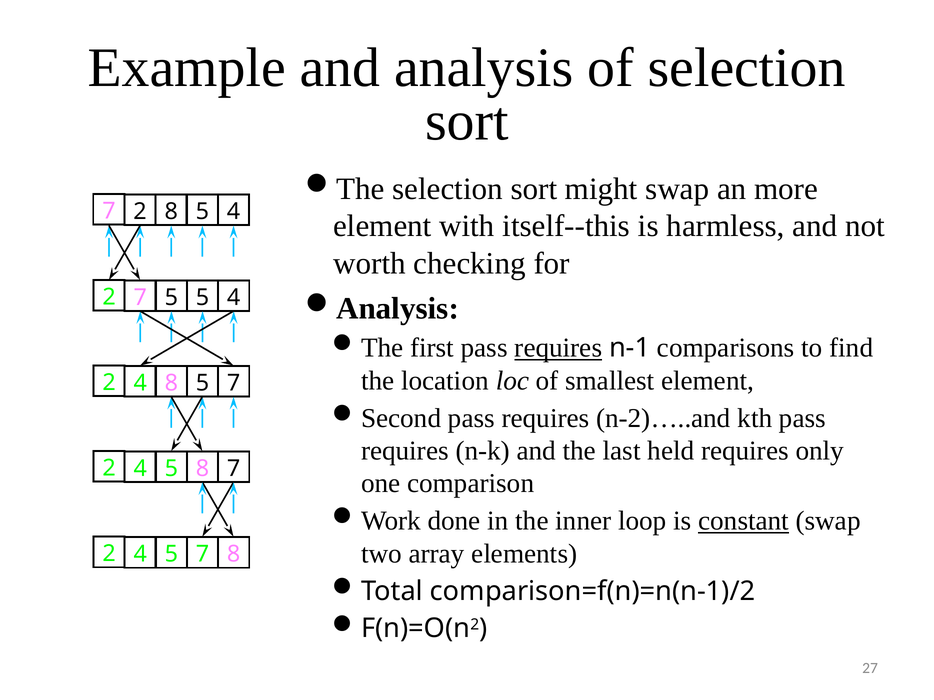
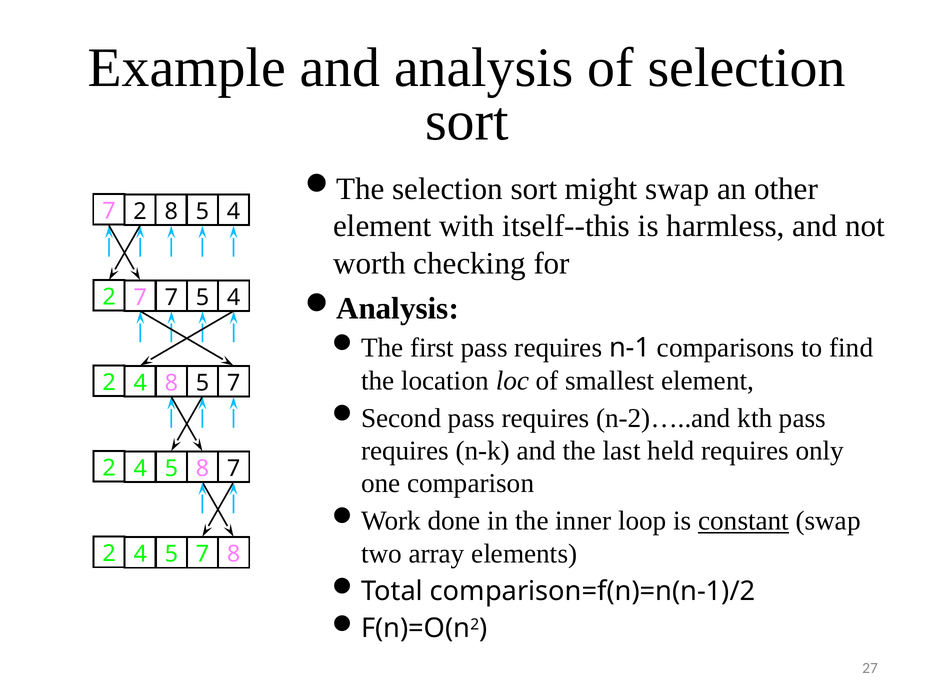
more: more -> other (786, 189)
7 5: 5 -> 7 (171, 298)
requires underline: present -> none (558, 348)
